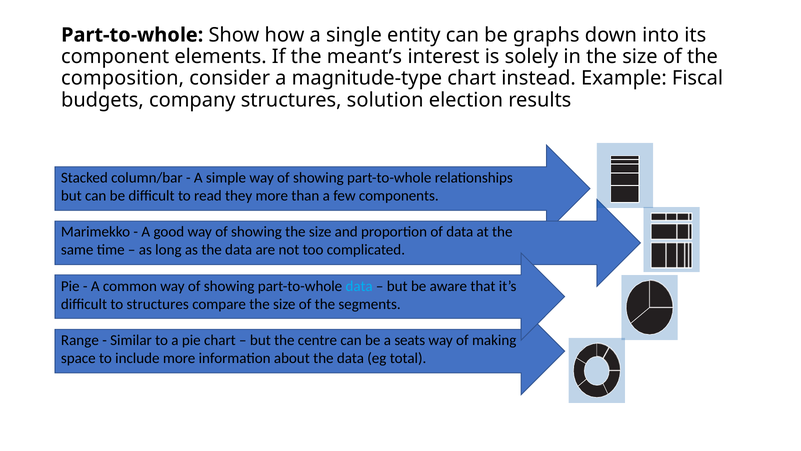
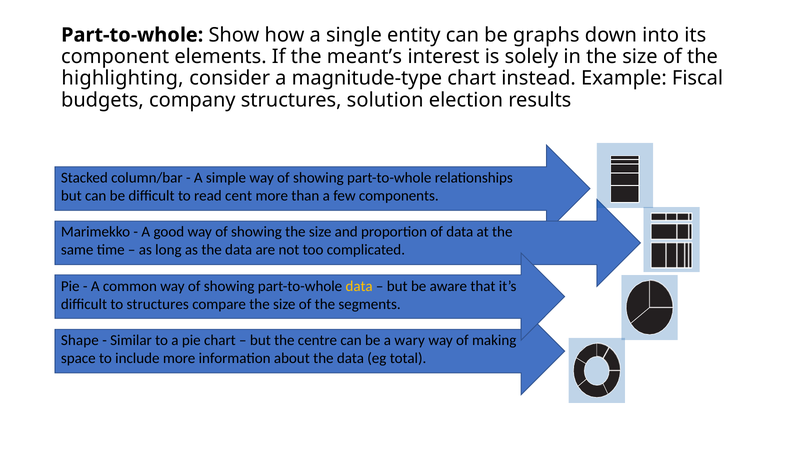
composition: composition -> highlighting (123, 78)
they: they -> cent (239, 196)
data colour: light blue -> yellow (359, 286)
Range: Range -> Shape (80, 340)
seats: seats -> wary (410, 340)
